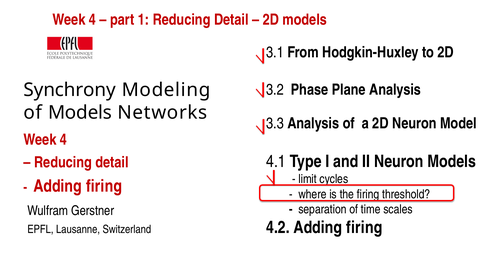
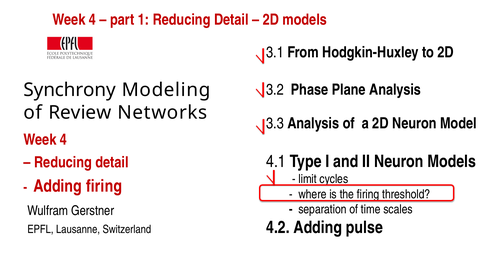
of Models: Models -> Review (80, 113)
4.2 Adding firing: firing -> pulse (364, 228)
